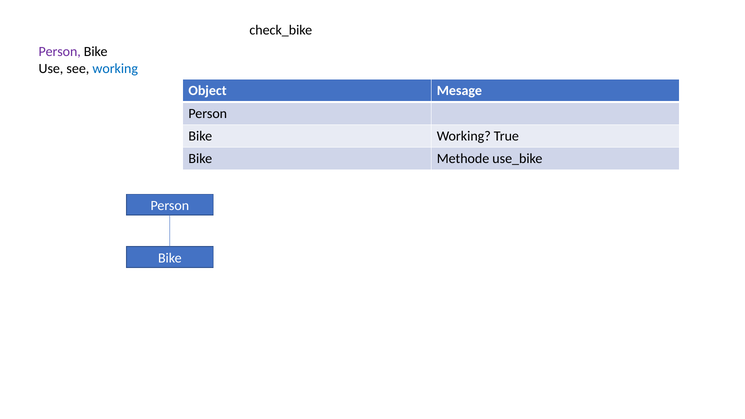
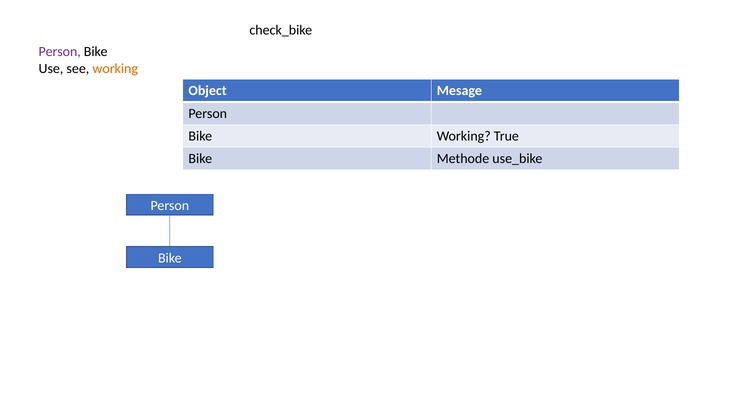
working colour: blue -> orange (115, 69)
